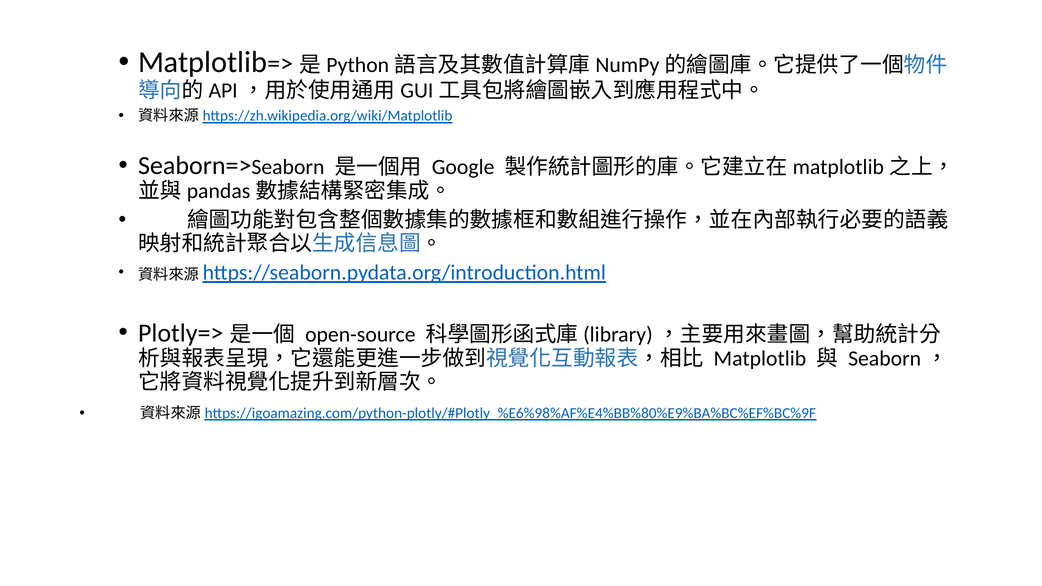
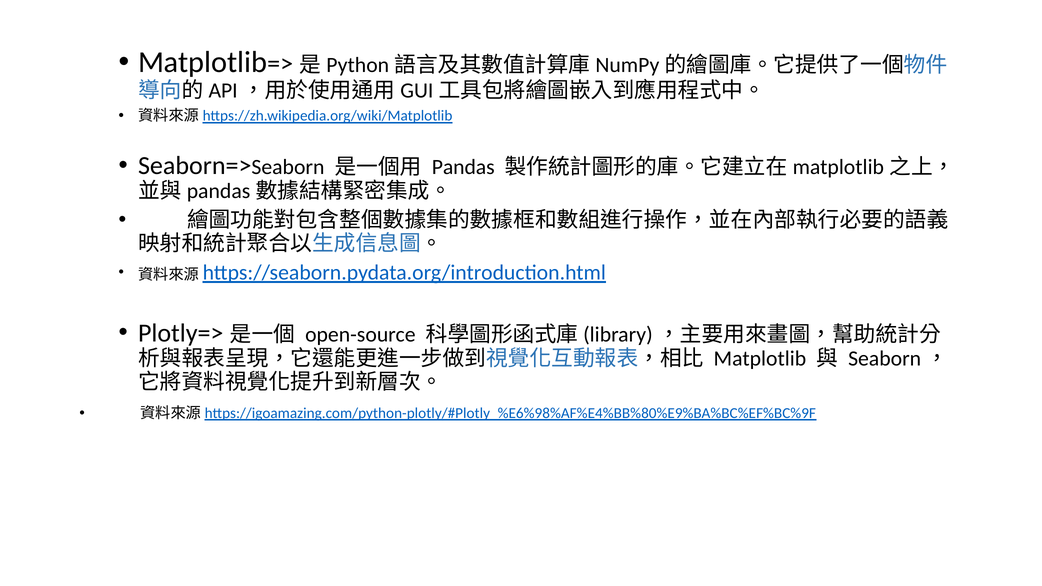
Google: Google -> Pandas (463, 167)
